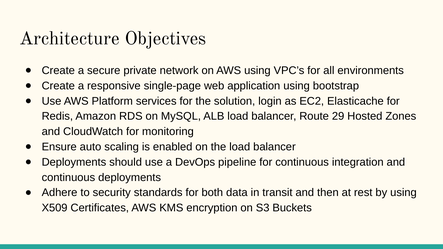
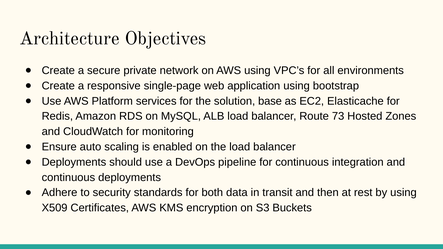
login: login -> base (270, 101)
29: 29 -> 73 (338, 116)
